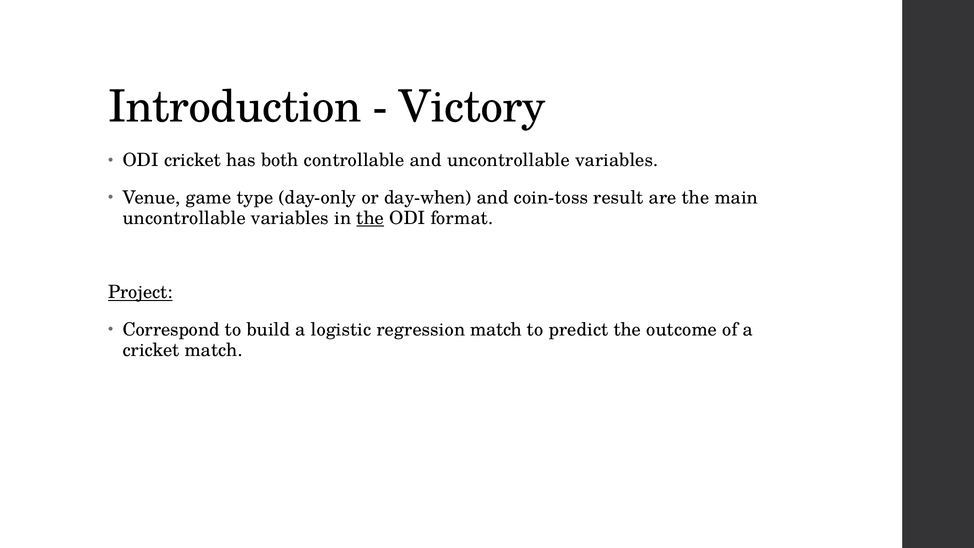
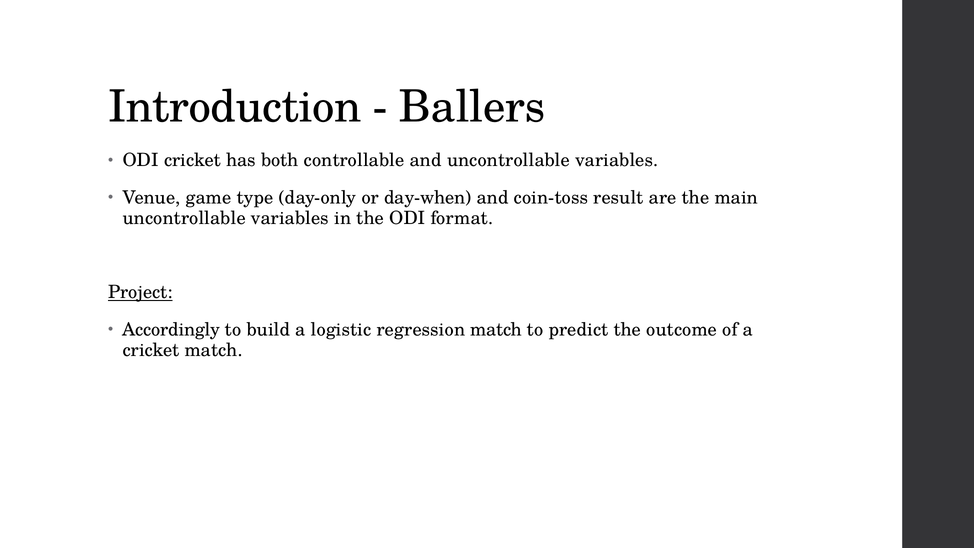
Victory: Victory -> Ballers (472, 107)
the underline: present -> none (370, 218)
Correspond: Correspond -> Accordingly (171, 329)
